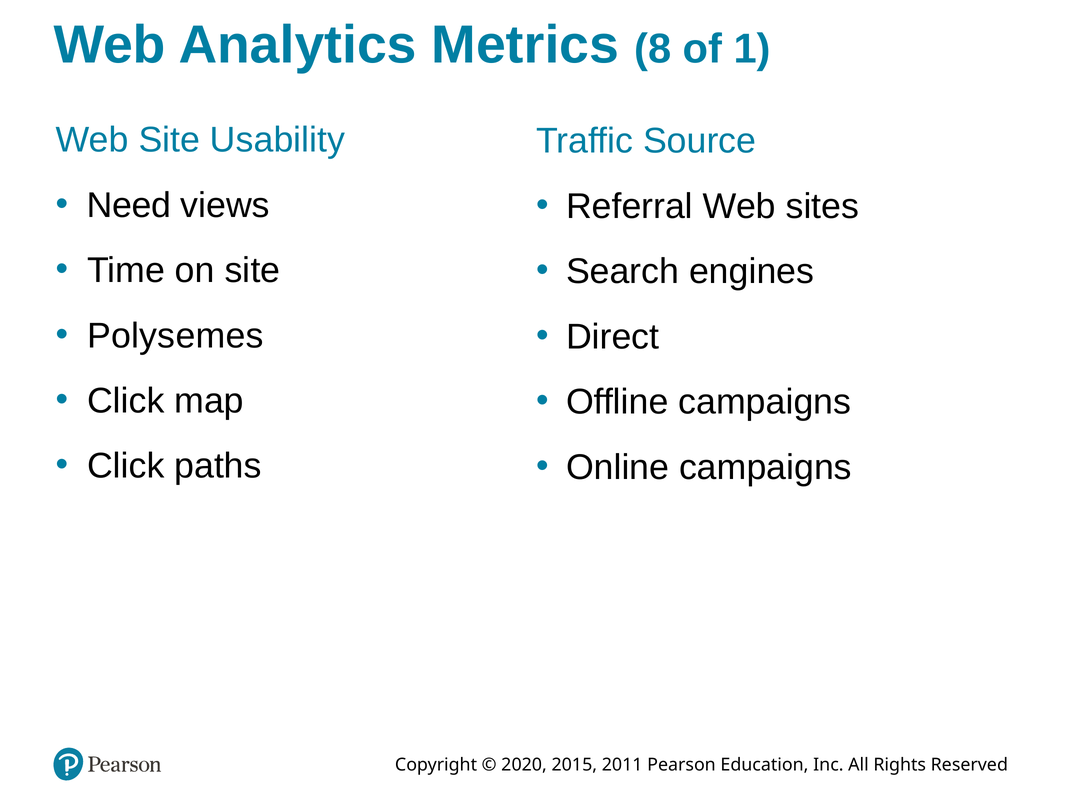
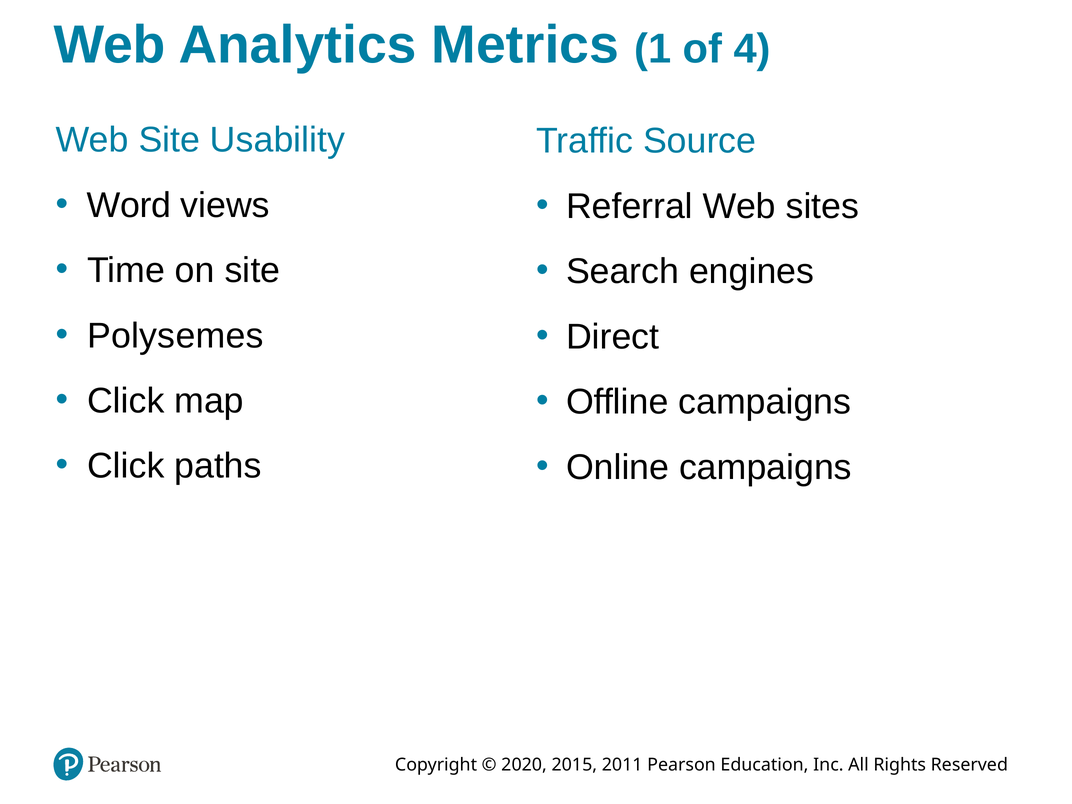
8: 8 -> 1 (653, 49)
1: 1 -> 4 (752, 49)
Need: Need -> Word (129, 205)
